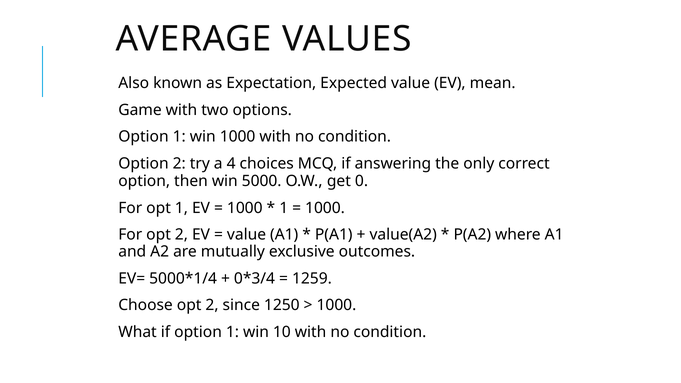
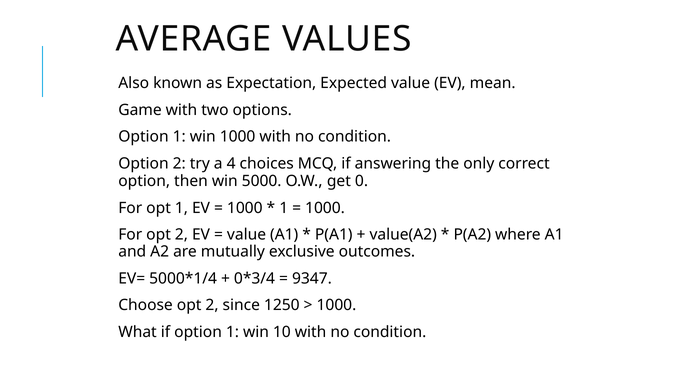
1259: 1259 -> 9347 (312, 278)
